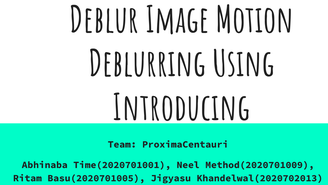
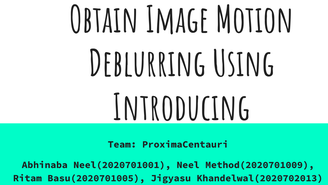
Deblur: Deblur -> Obtain (104, 20)
Time(2020701001: Time(2020701001 -> Neel(2020701001 (122, 164)
